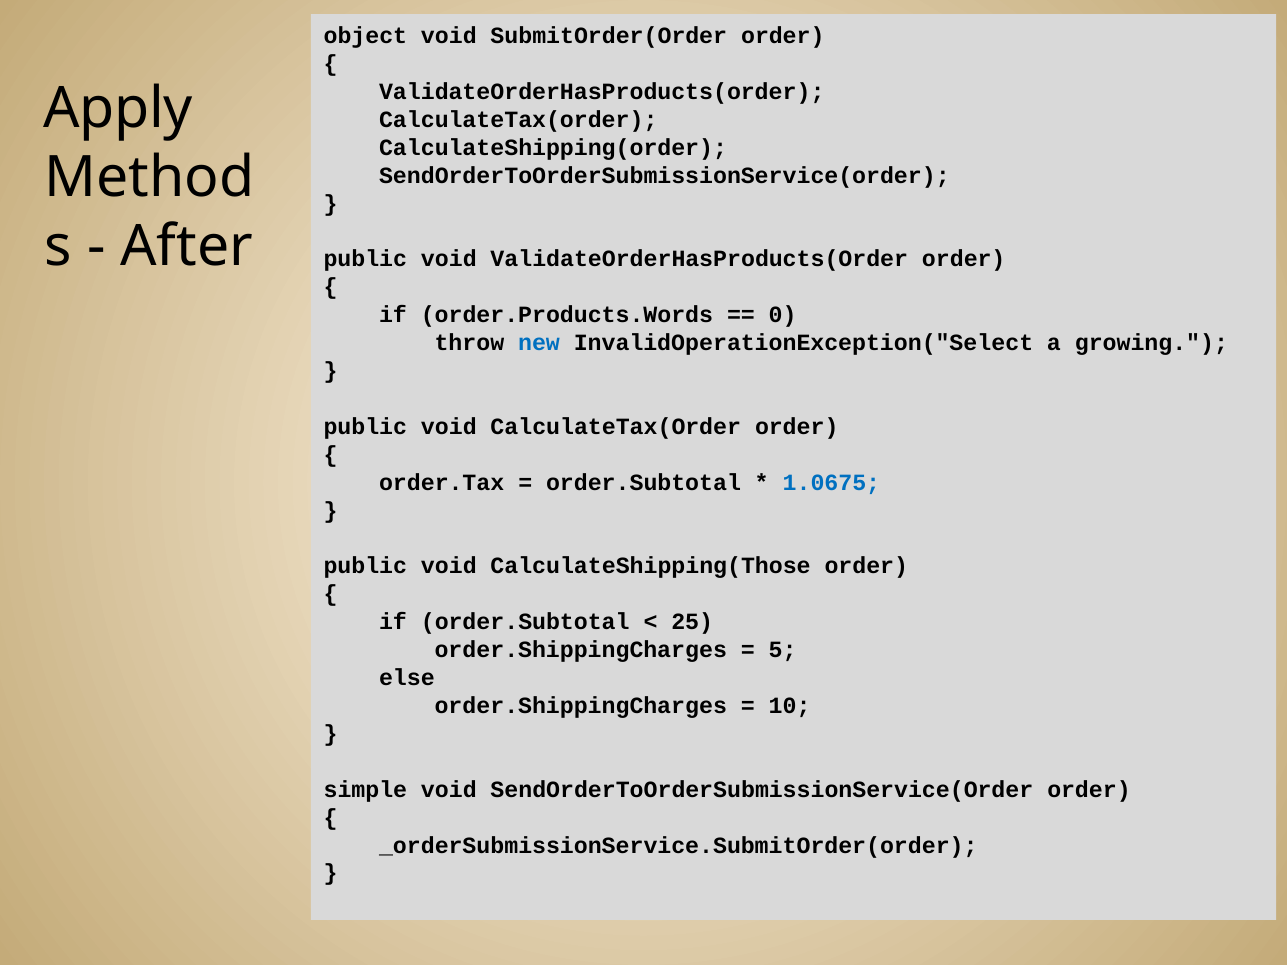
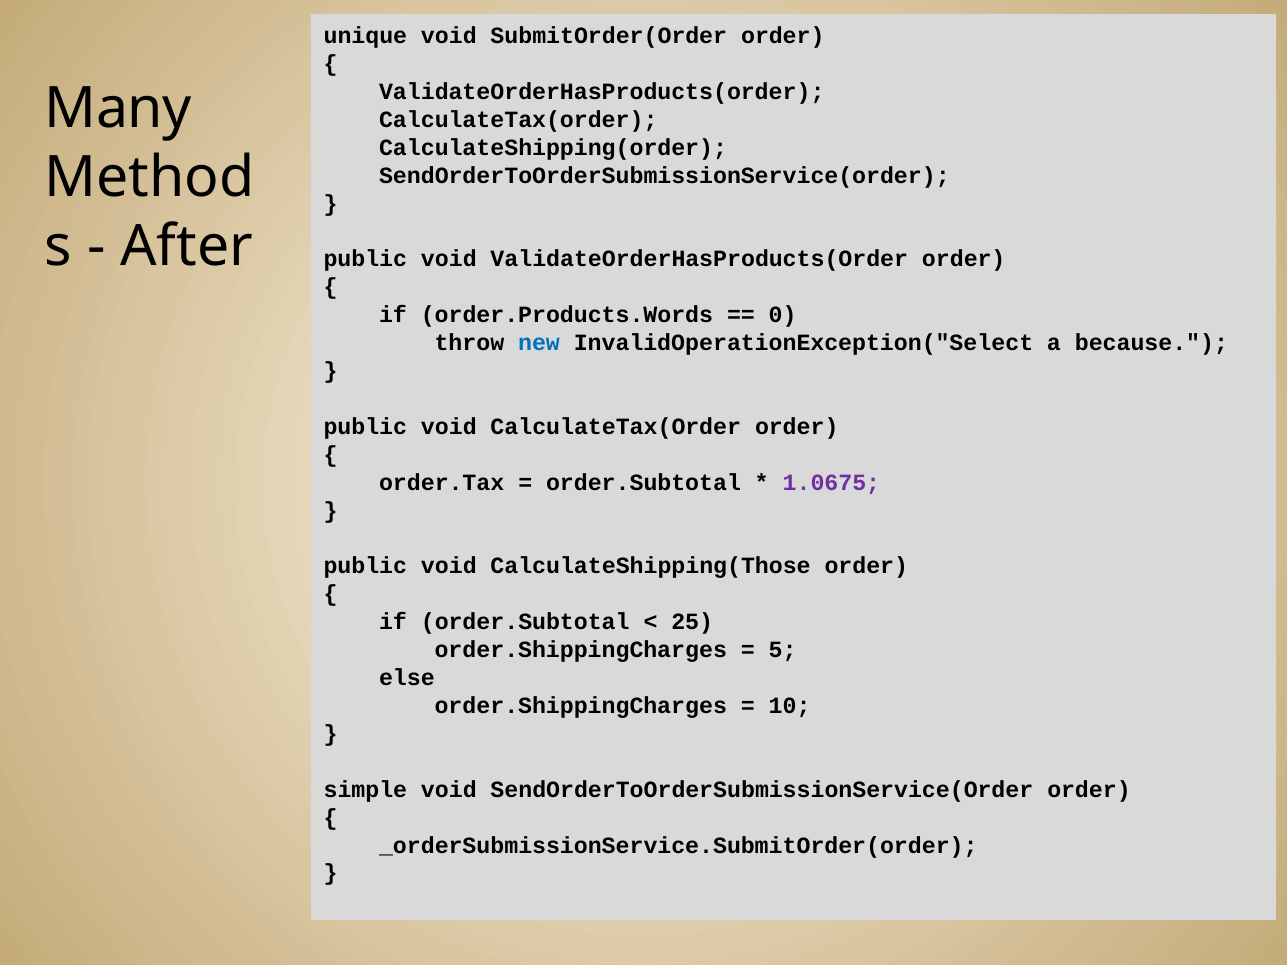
object: object -> unique (365, 36)
Apply: Apply -> Many (118, 109)
growing: growing -> because (1151, 343)
1.0675 colour: blue -> purple (831, 483)
